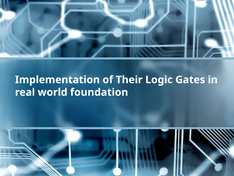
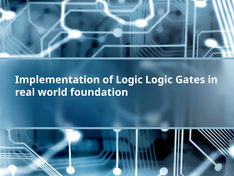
of Their: Their -> Logic (129, 80)
